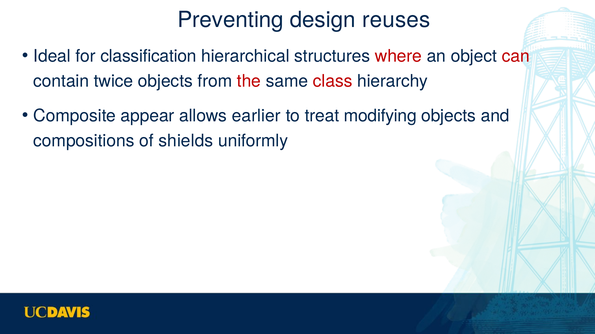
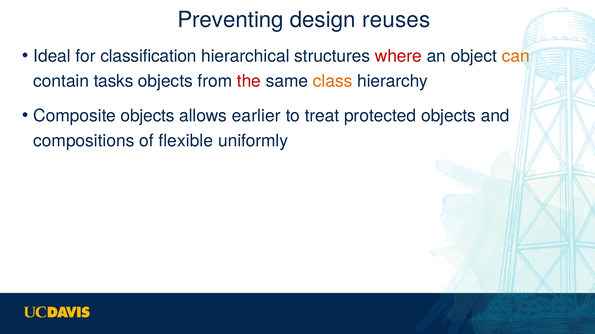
can colour: red -> orange (516, 56)
twice: twice -> tasks (114, 81)
class colour: red -> orange (333, 81)
Composite appear: appear -> objects (148, 116)
modifying: modifying -> protected (380, 116)
shields: shields -> flexible (186, 141)
